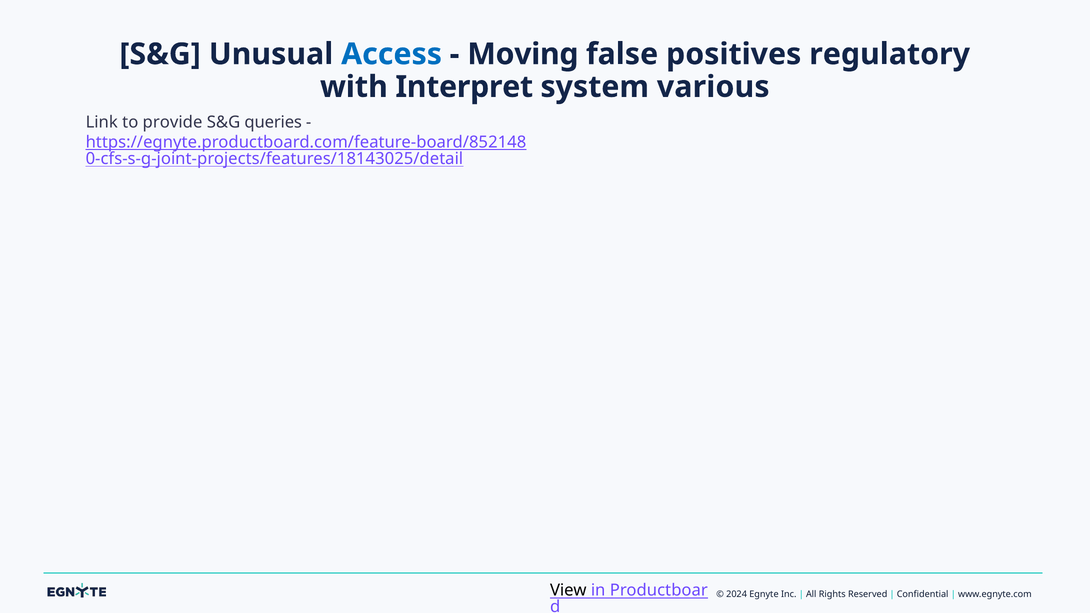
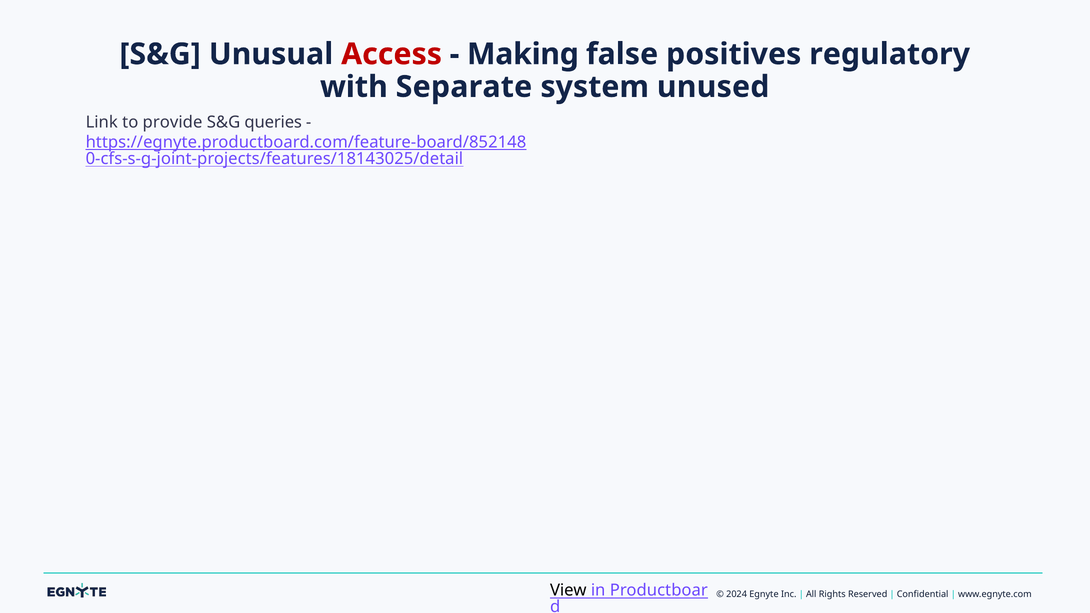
Access colour: blue -> red (392, 54)
Moving: Moving -> Making (523, 54)
Interpret: Interpret -> Separate (464, 87)
various: various -> unused (713, 87)
